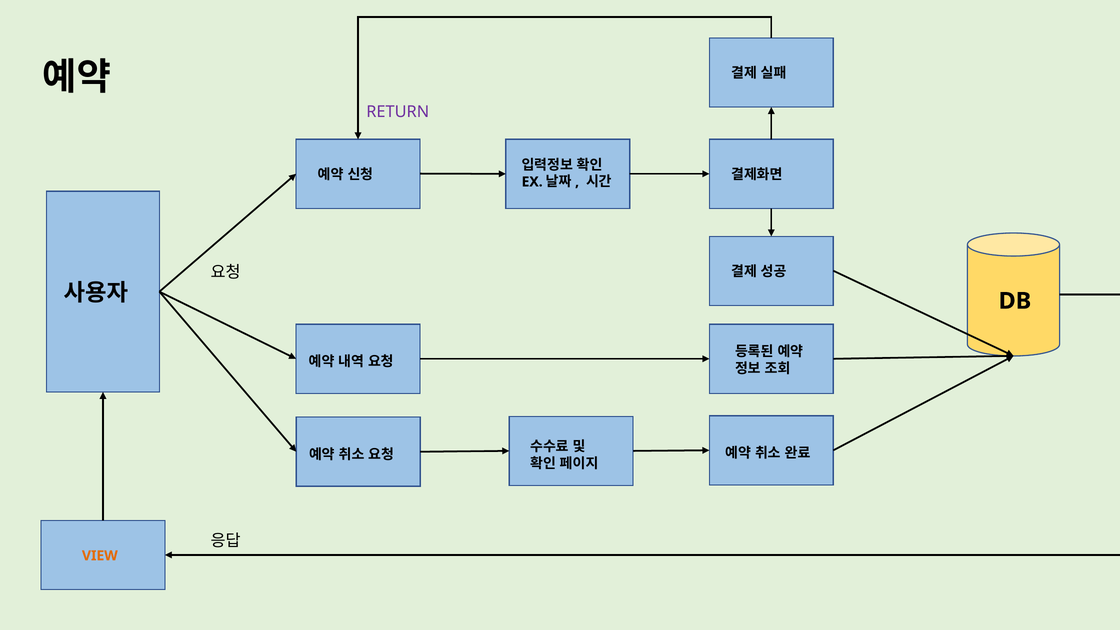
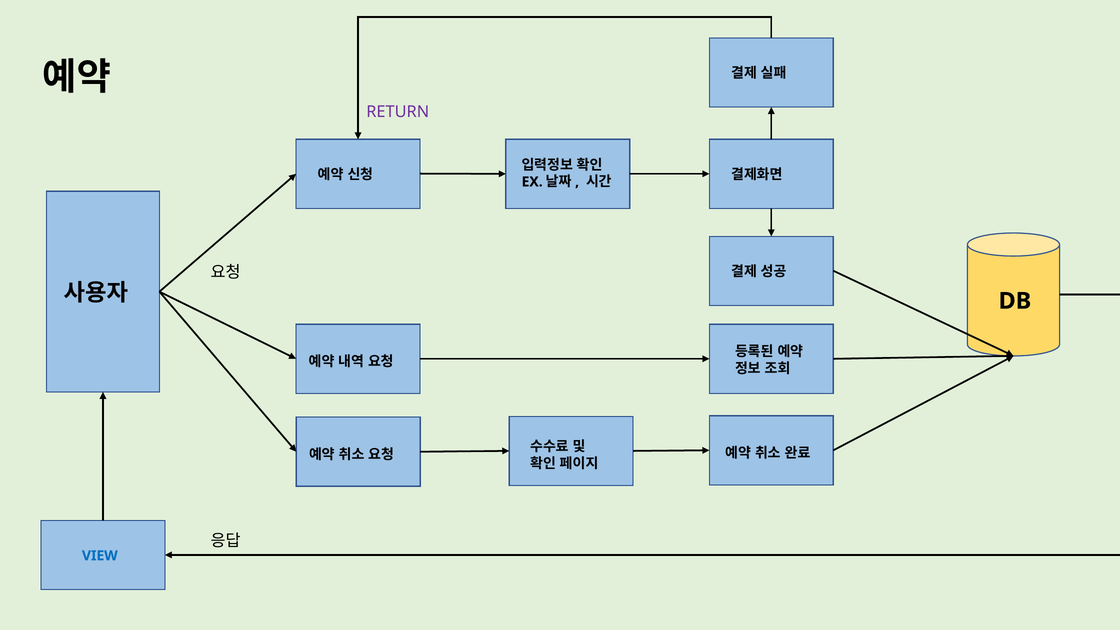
VIEW colour: orange -> blue (100, 556)
